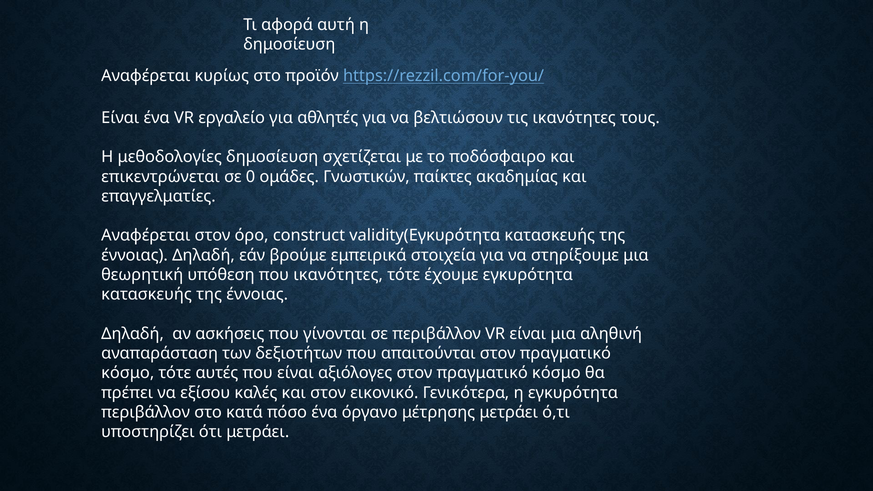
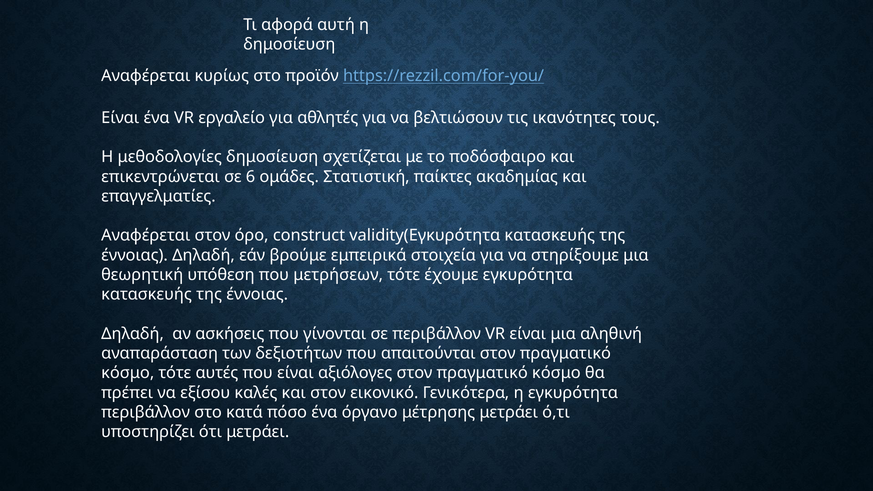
0: 0 -> 6 (250, 177)
Γνωστικών: Γνωστικών -> Στατιστική (366, 177)
που ικανότητες: ικανότητες -> μετρήσεων (338, 275)
